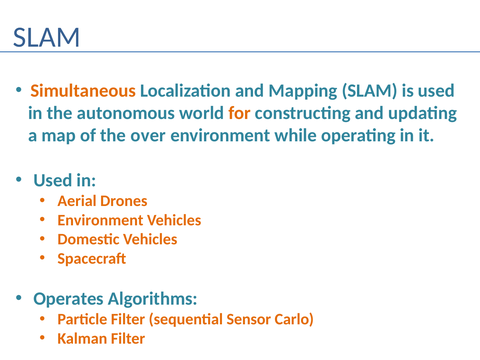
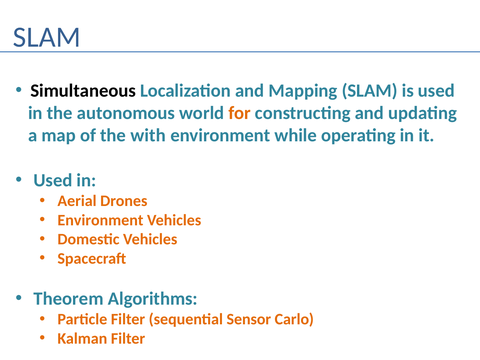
Simultaneous colour: orange -> black (83, 91)
over: over -> with (148, 135)
Operates: Operates -> Theorem (69, 299)
